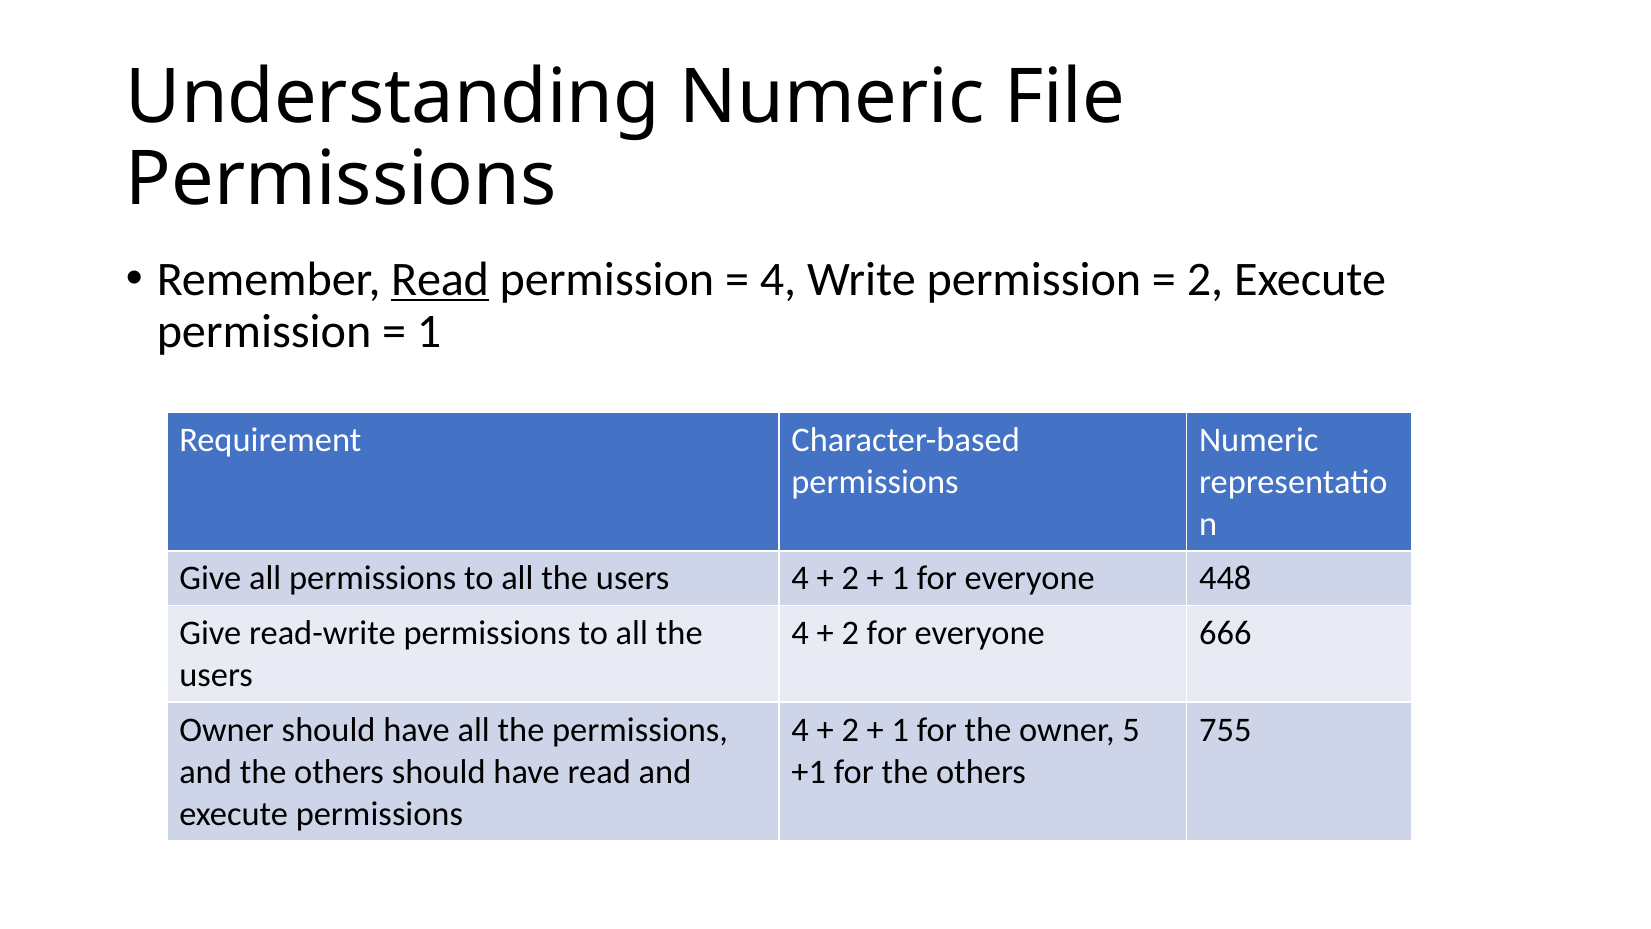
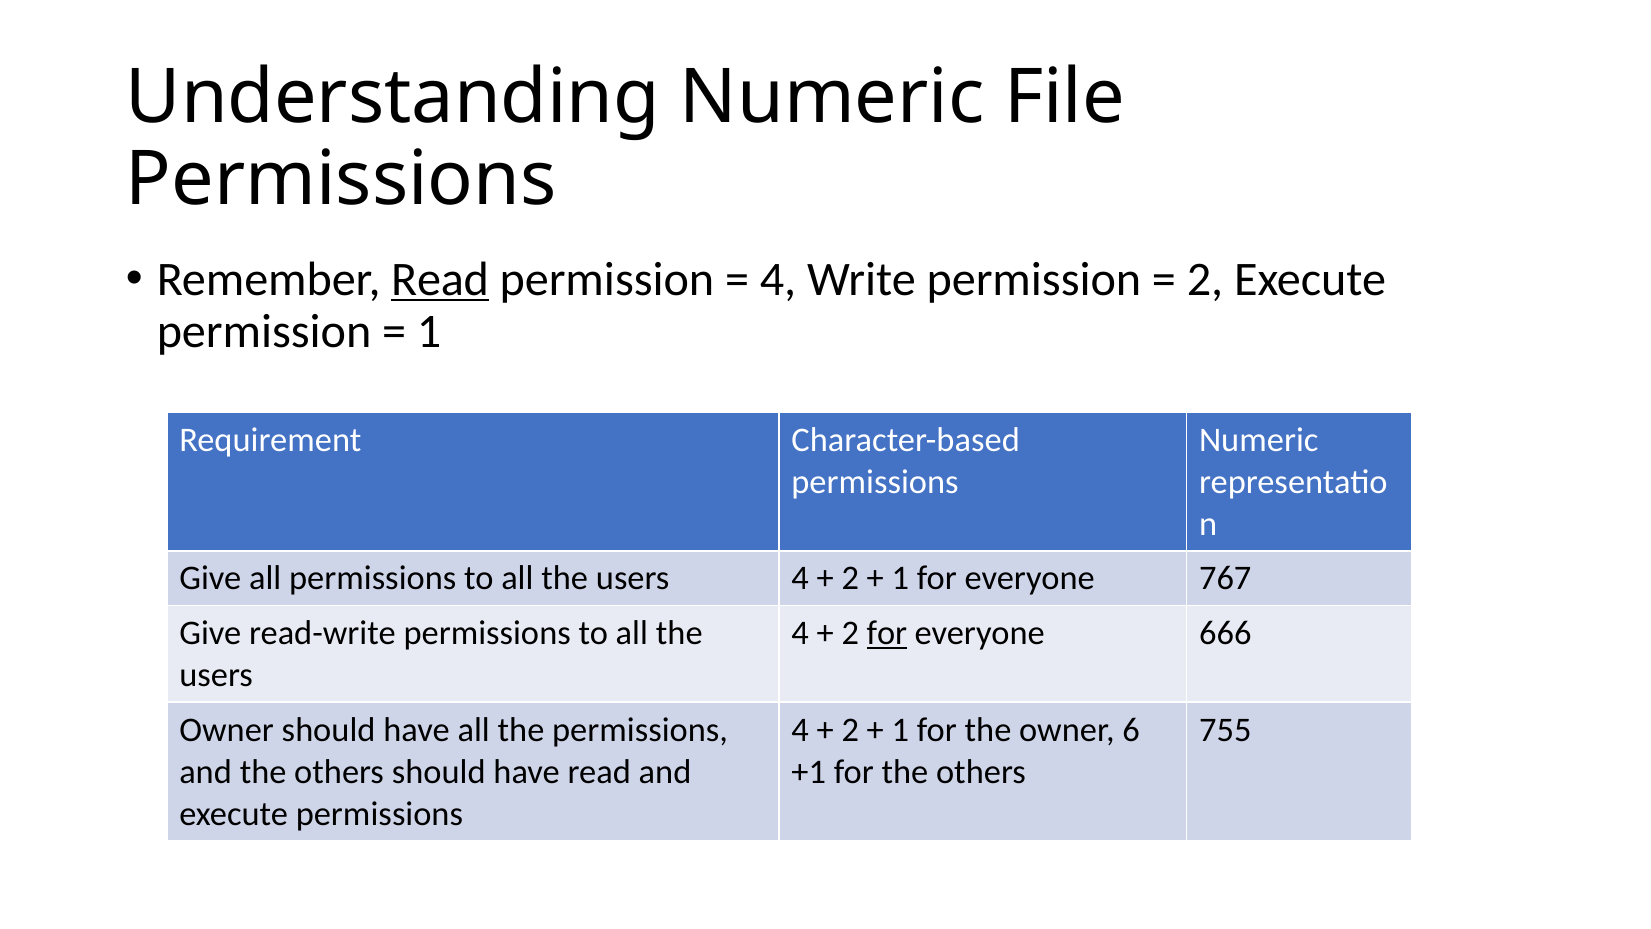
448: 448 -> 767 (1225, 578)
for underline: none -> present (887, 633)
5: 5 -> 6 (1131, 730)
